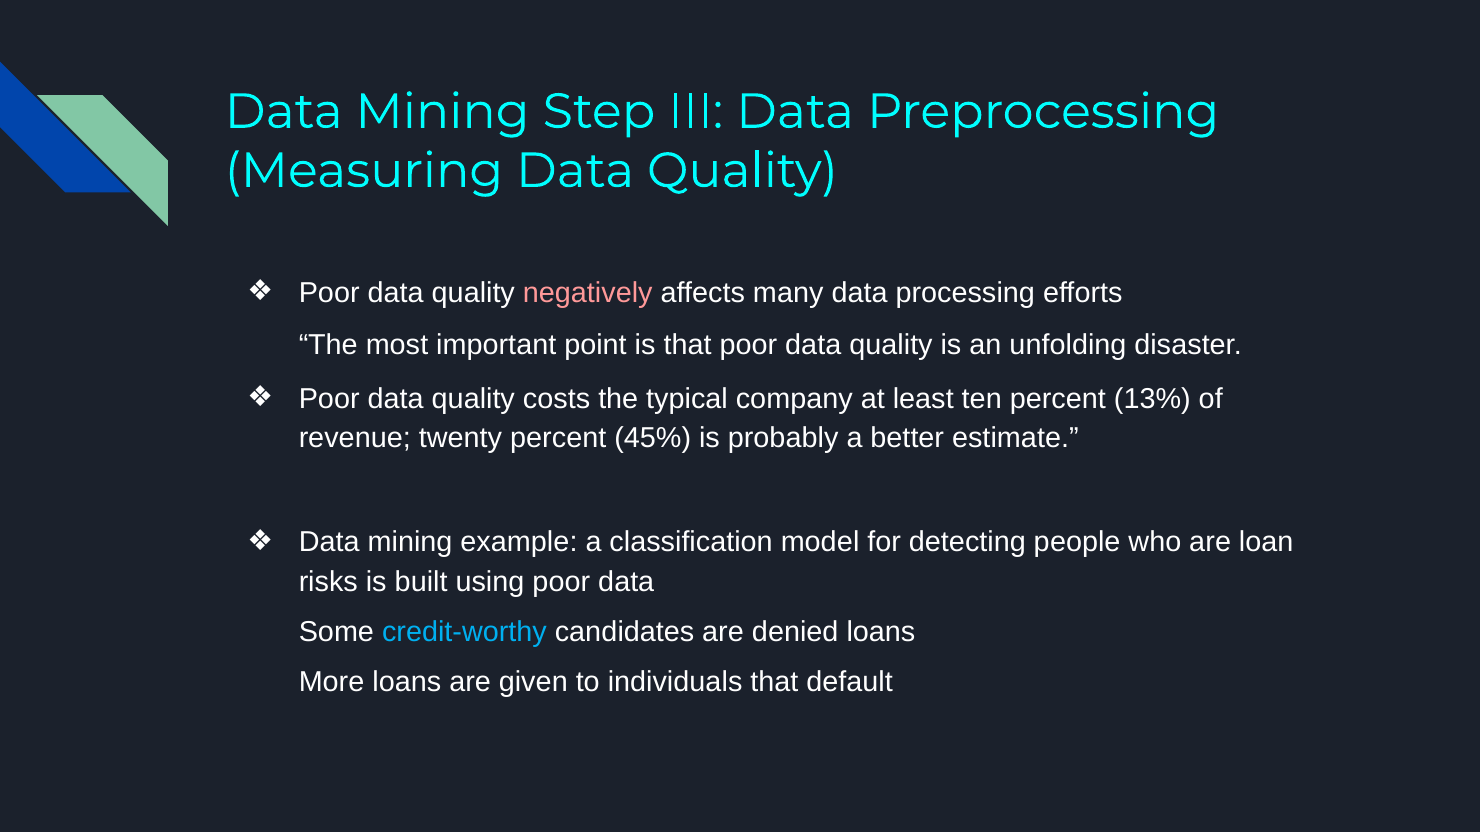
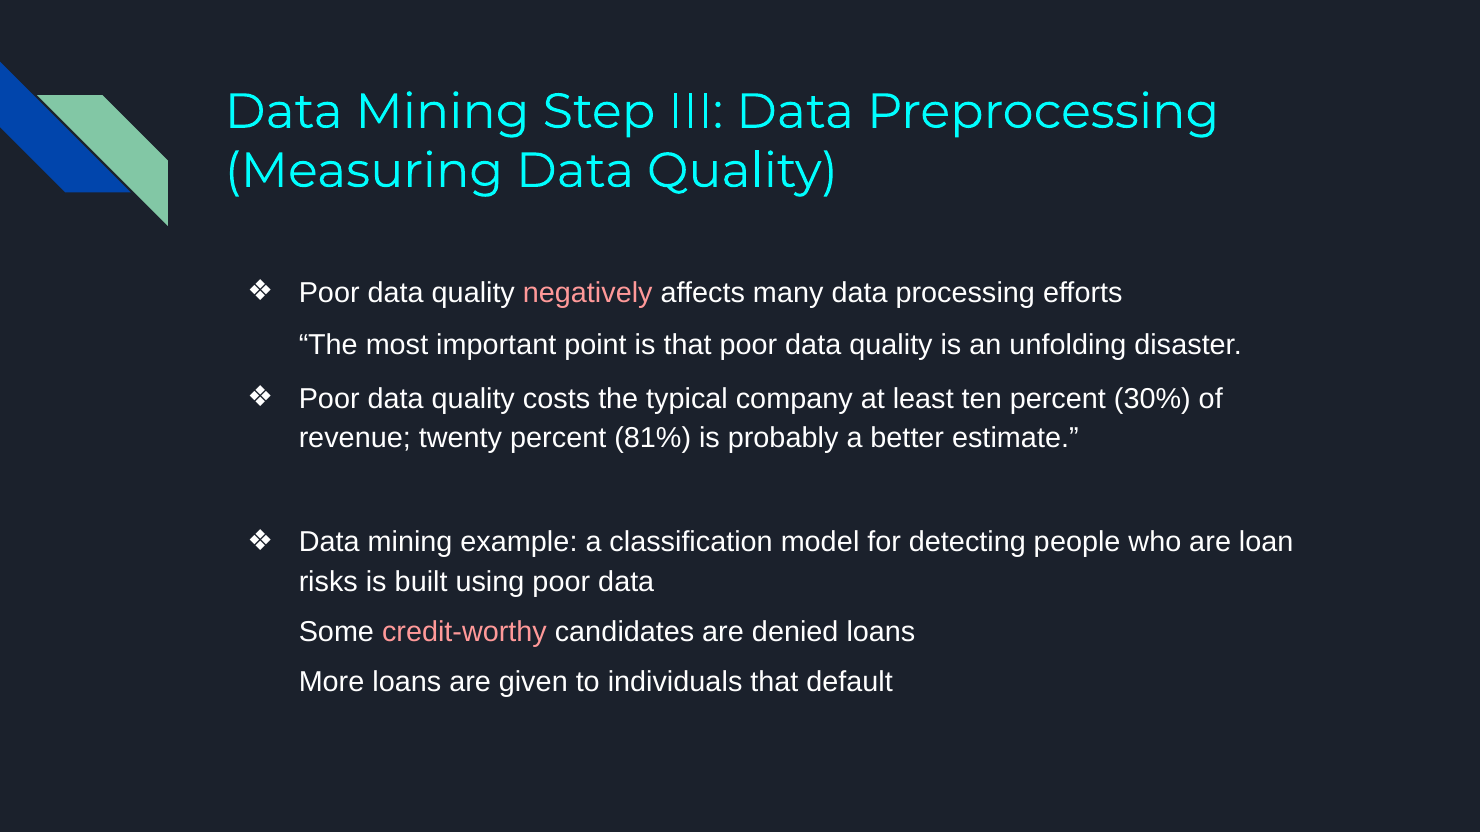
13%: 13% -> 30% (1152, 399)
45%: 45% -> 81% (653, 439)
credit-worthy colour: light blue -> pink (464, 632)
